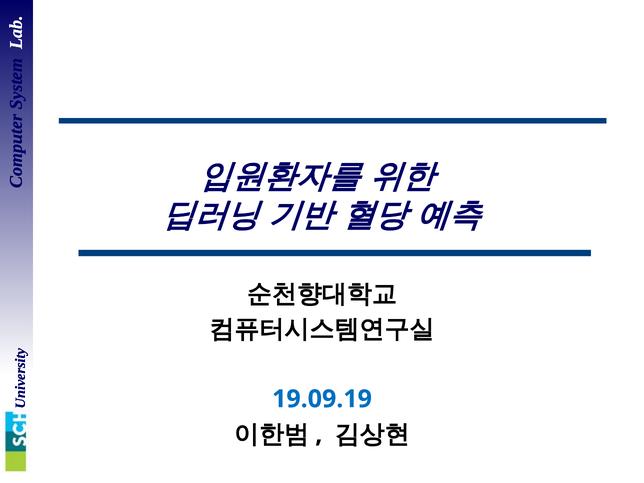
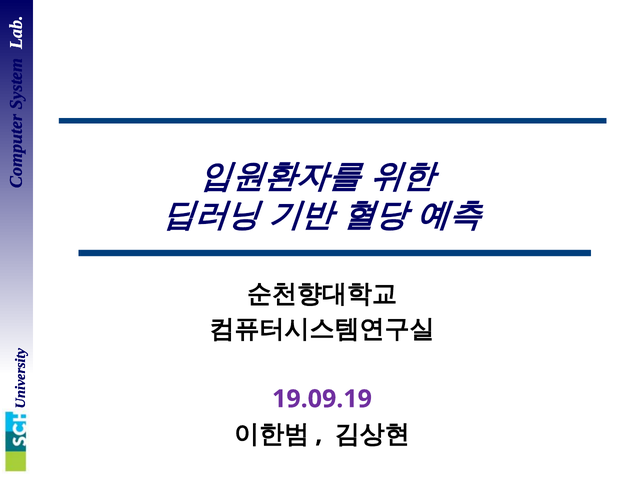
19.09.19 colour: blue -> purple (322, 399)
